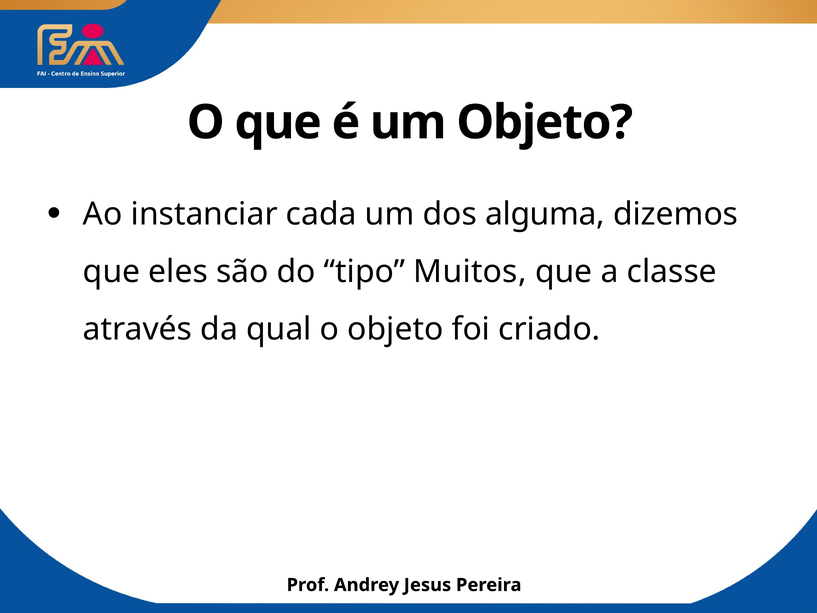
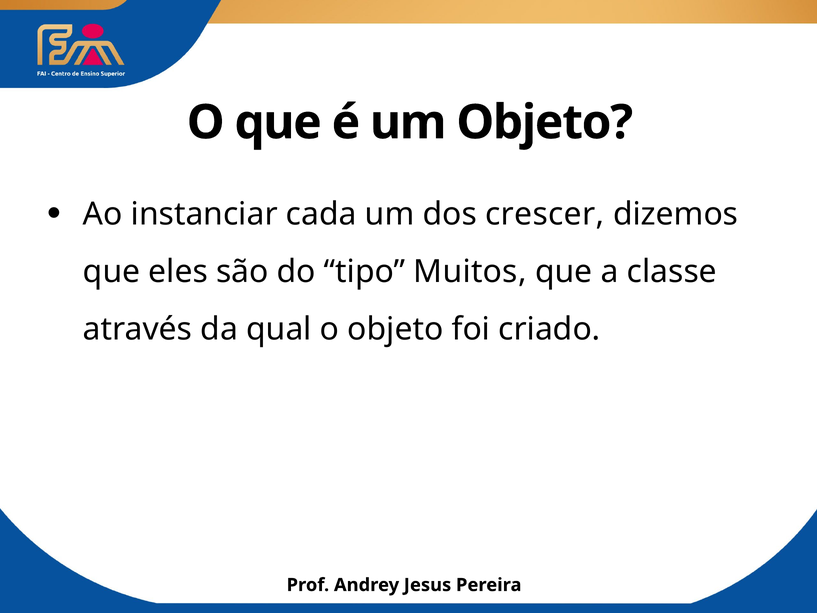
alguma: alguma -> crescer (545, 214)
